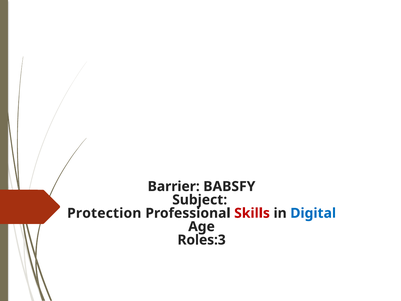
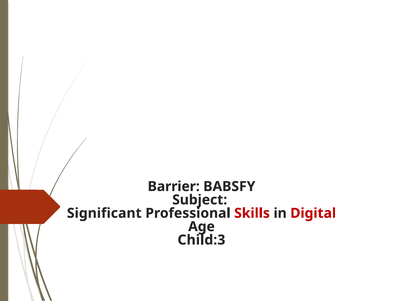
Protection: Protection -> Significant (104, 213)
Digital colour: blue -> red (313, 213)
Roles:3: Roles:3 -> Child:3 (201, 240)
